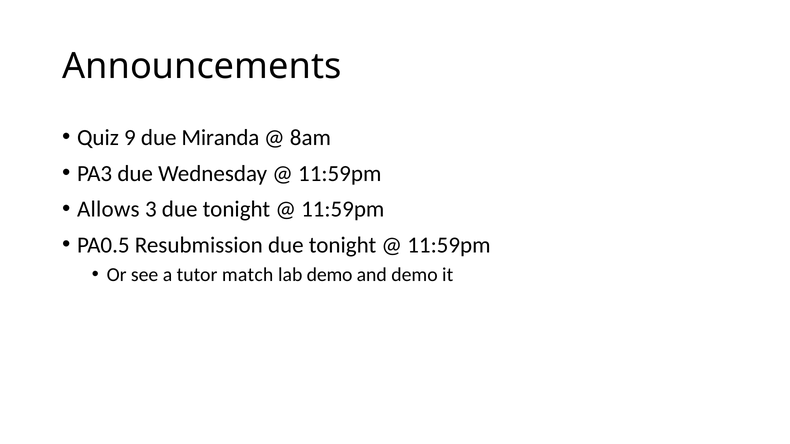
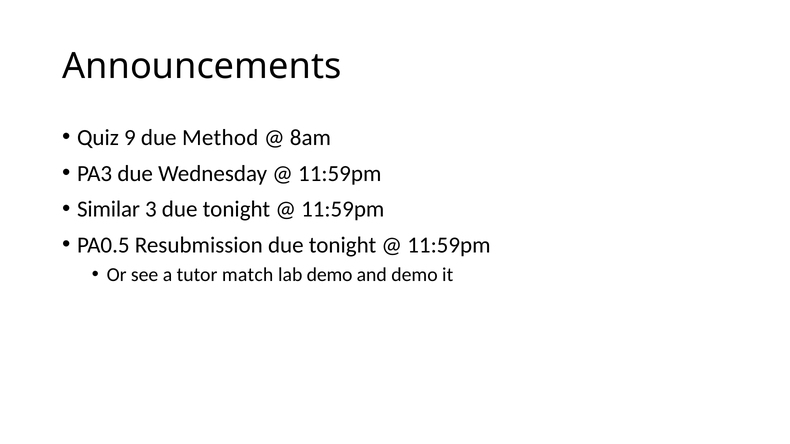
Miranda: Miranda -> Method (220, 138)
Allows: Allows -> Similar (108, 209)
